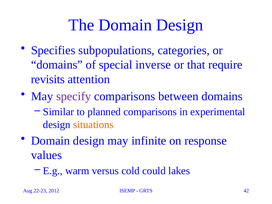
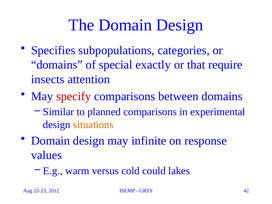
inverse: inverse -> exactly (153, 65)
revisits: revisits -> insects (48, 79)
specify colour: purple -> red (74, 96)
